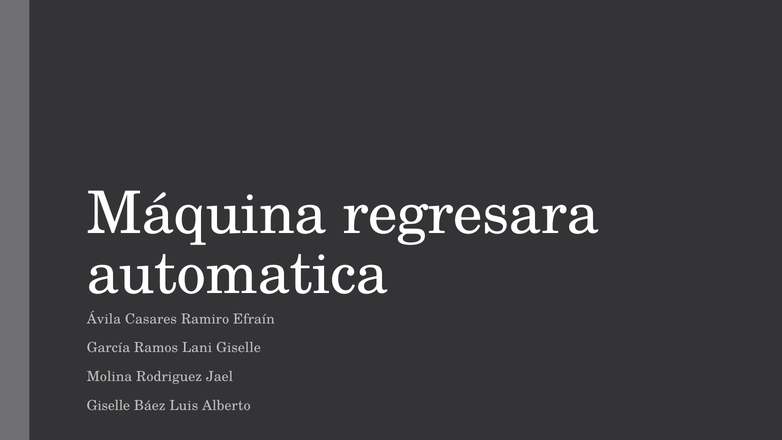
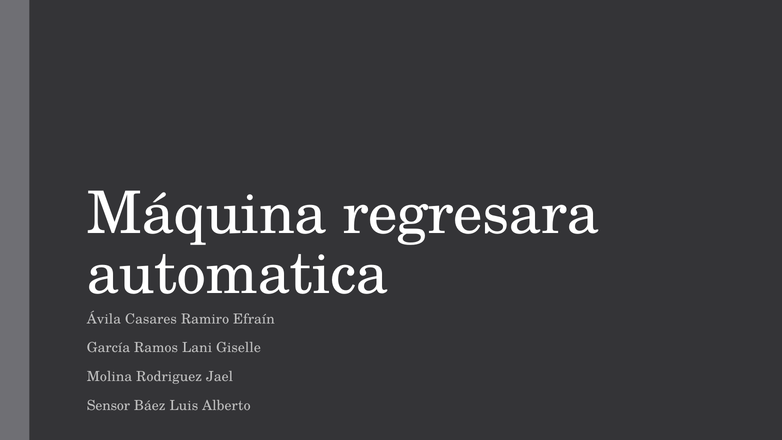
Giselle: Giselle -> Sensor (108, 405)
